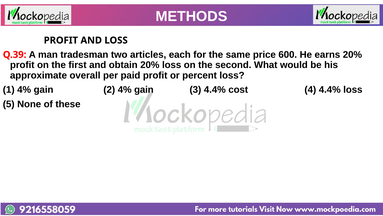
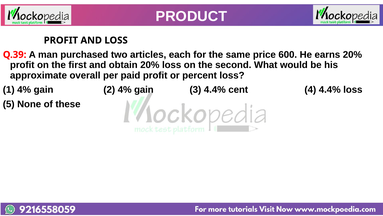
METHODS: METHODS -> PRODUCT (191, 16)
tradesman: tradesman -> purchased (84, 55)
cost: cost -> cent (238, 90)
